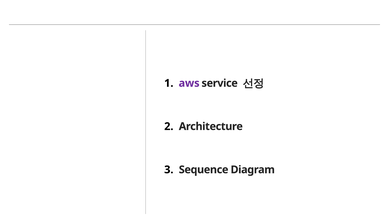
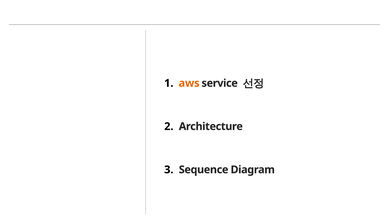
aws colour: purple -> orange (189, 83)
